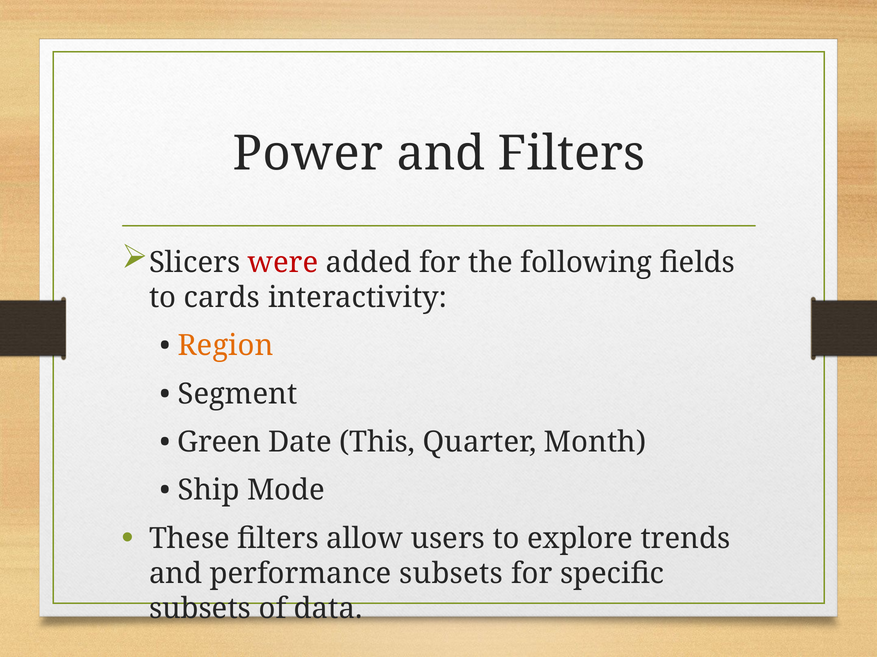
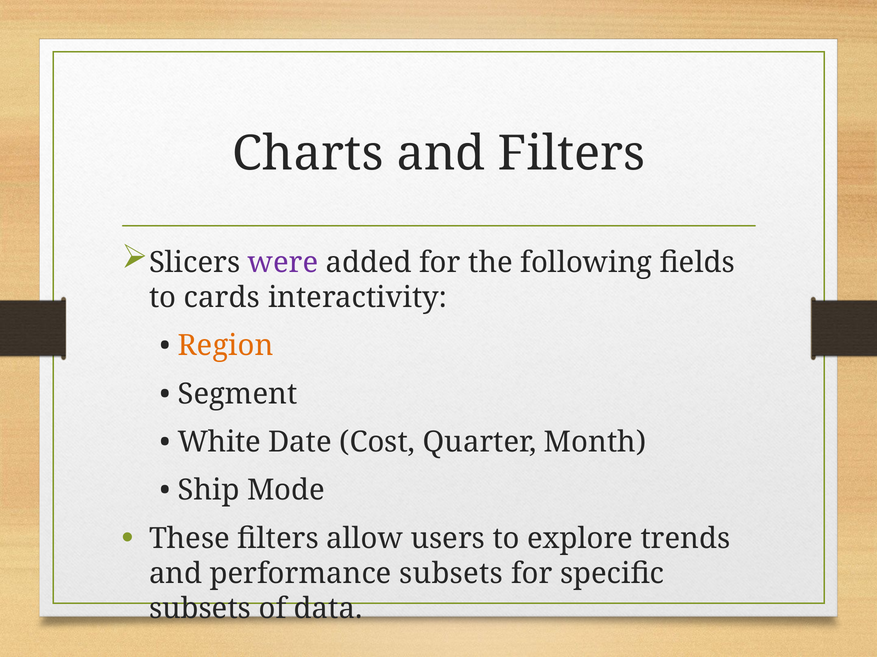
Power: Power -> Charts (308, 154)
were colour: red -> purple (283, 263)
Green: Green -> White (219, 443)
This: This -> Cost (377, 443)
